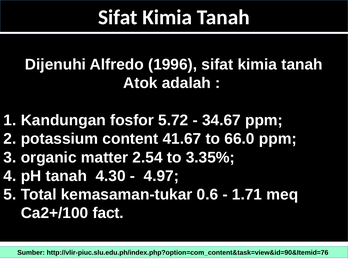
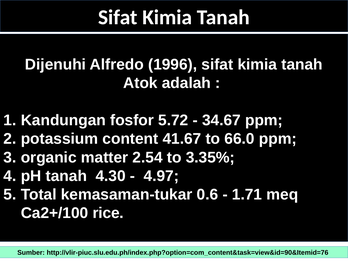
fact: fact -> rice (108, 213)
